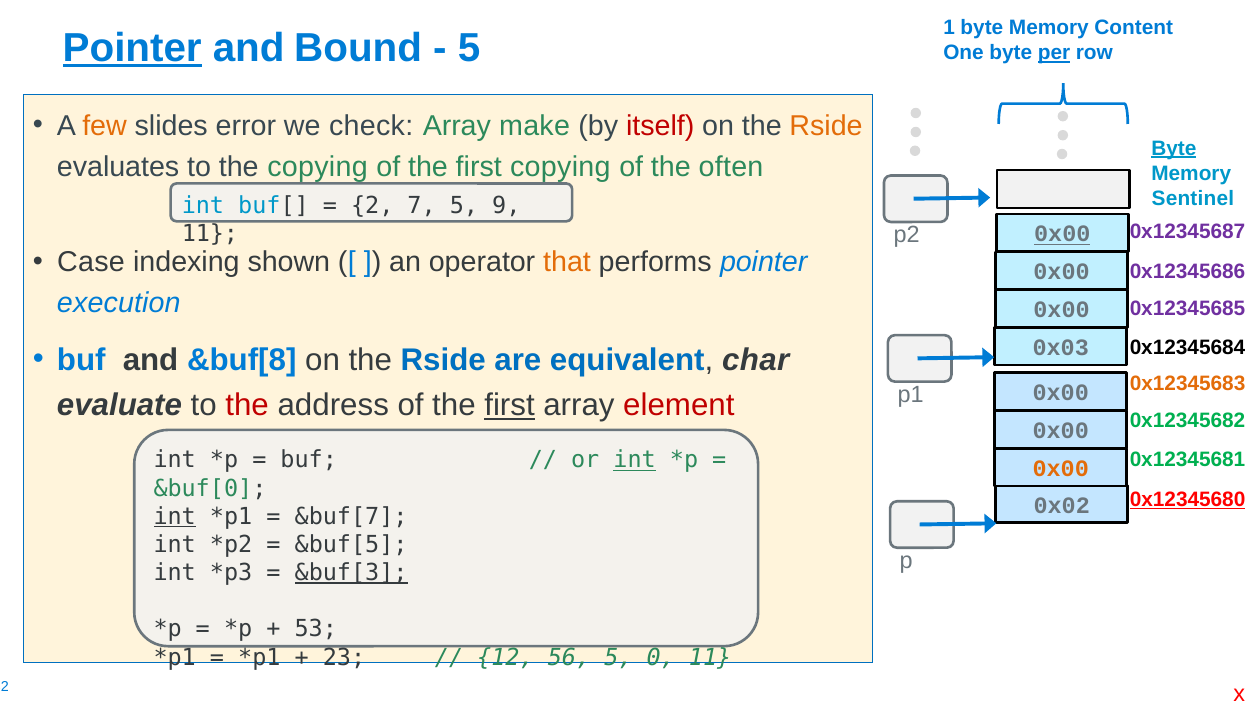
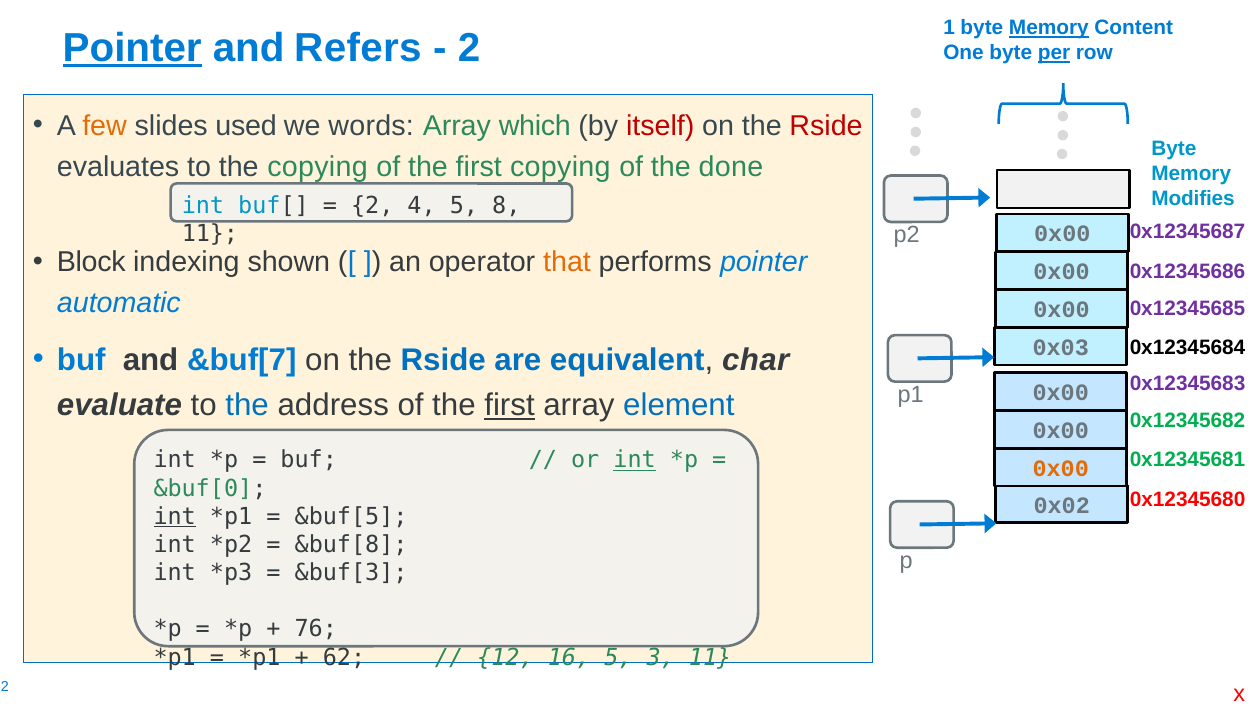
Memory underline: none -> present (1049, 28)
Bound: Bound -> Refers (358, 48)
5: 5 -> 2 (469, 48)
error: error -> used (246, 126)
check: check -> words (371, 126)
make: make -> which (535, 126)
Rside colour: orange -> red (826, 126)
Byte underline: present -> none (1174, 148)
often: often -> done (731, 167)
Sentinel: Sentinel -> Modifies (1193, 198)
7: 7 -> 4 (422, 206)
9: 9 -> 8 (506, 206)
0x00 underline: present -> none (1062, 234)
Case: Case -> Block (91, 262)
execution: execution -> automatic (119, 303)
&buf[8: &buf[8 -> &buf[7 (242, 360)
0x12345683 colour: orange -> purple (1188, 384)
the colour: red -> blue (247, 405)
element colour: red -> blue (679, 405)
0x12345680 underline: present -> none (1188, 499)
&buf[7: &buf[7 -> &buf[5 (351, 516)
&buf[5: &buf[5 -> &buf[8 (351, 544)
&buf[3 underline: present -> none (351, 573)
53: 53 -> 76 (316, 629)
23: 23 -> 62 (344, 657)
56: 56 -> 16 (569, 657)
0: 0 -> 3 (661, 657)
